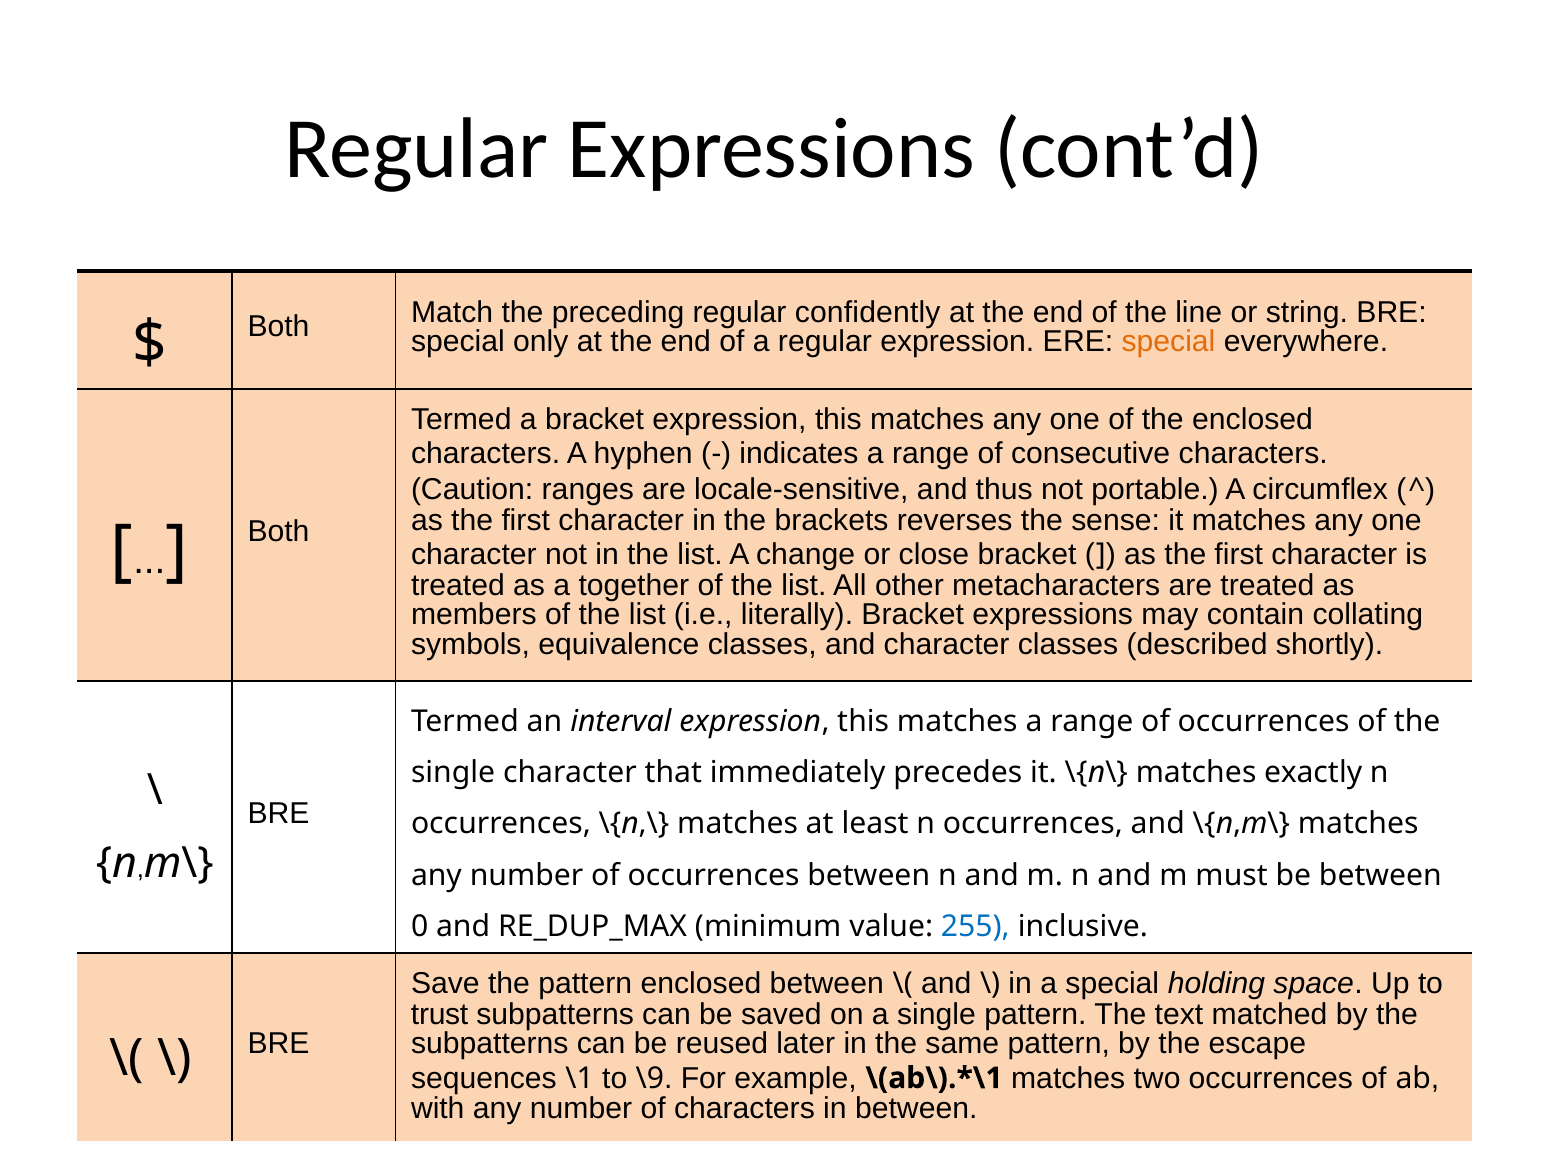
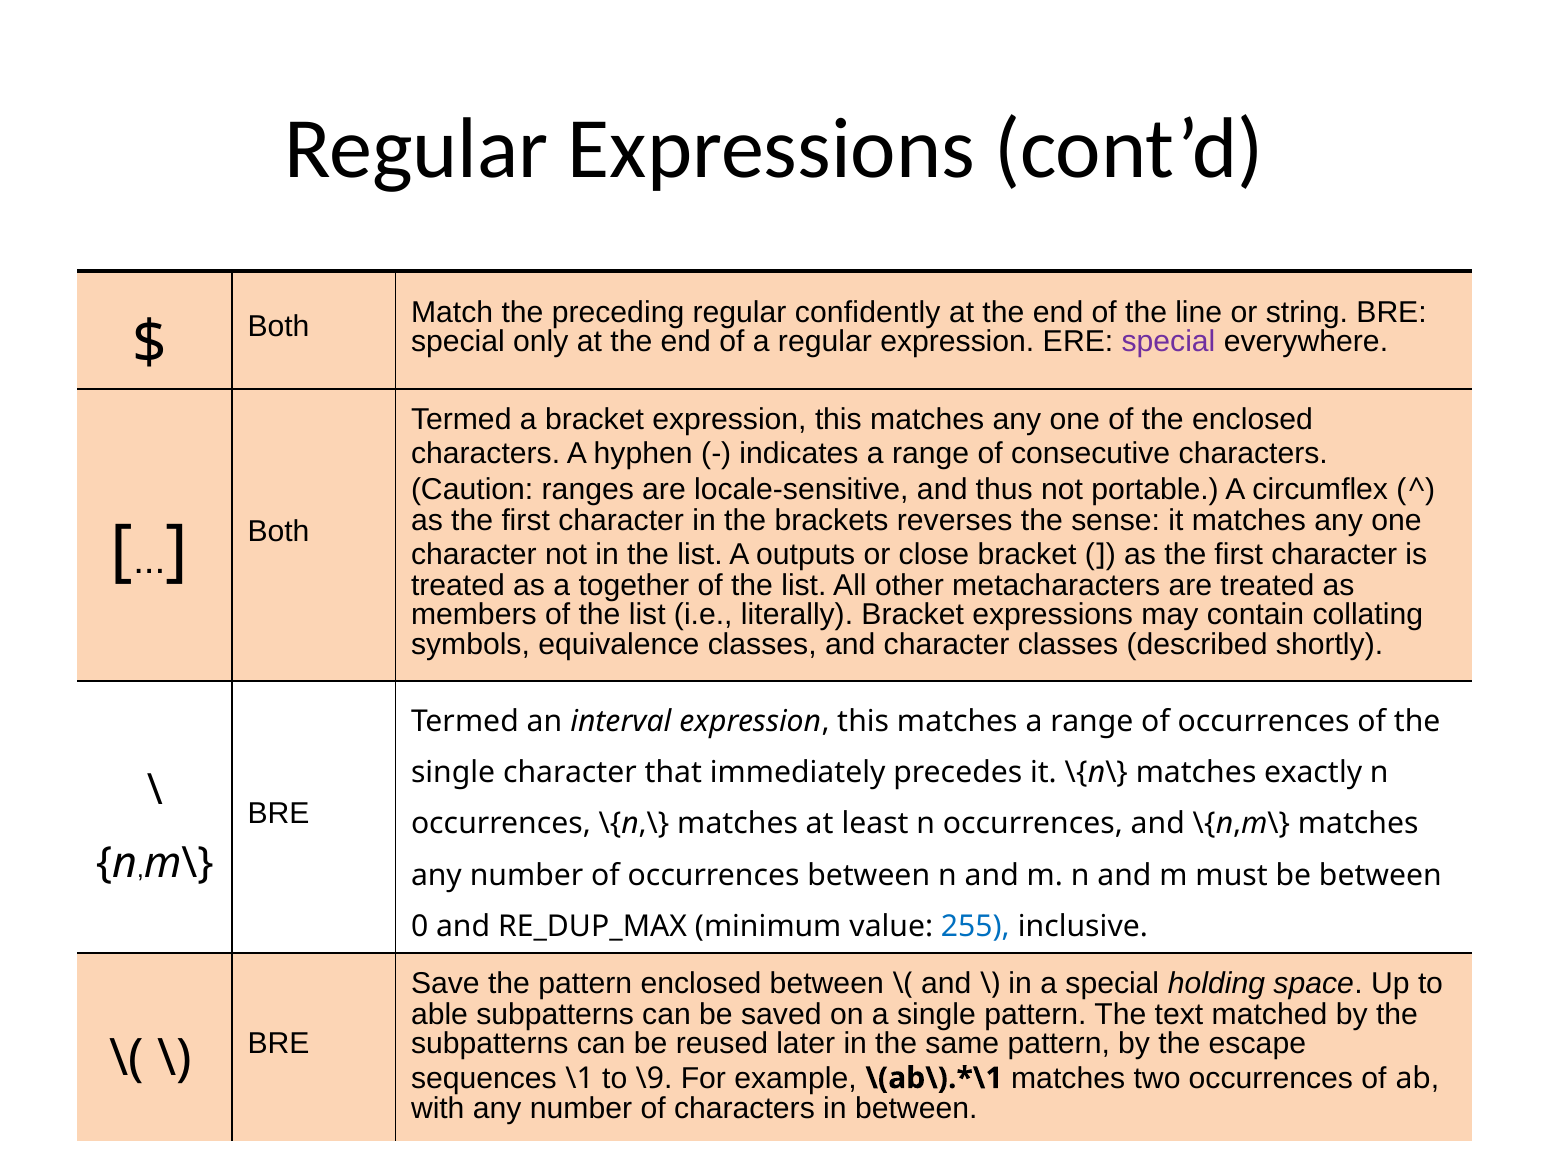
special colour: orange -> purple (1168, 342)
change: change -> outputs (806, 555)
trust: trust -> able (440, 1014)
